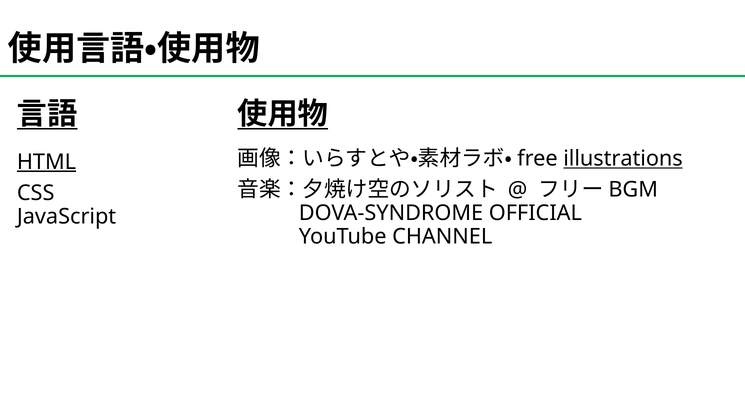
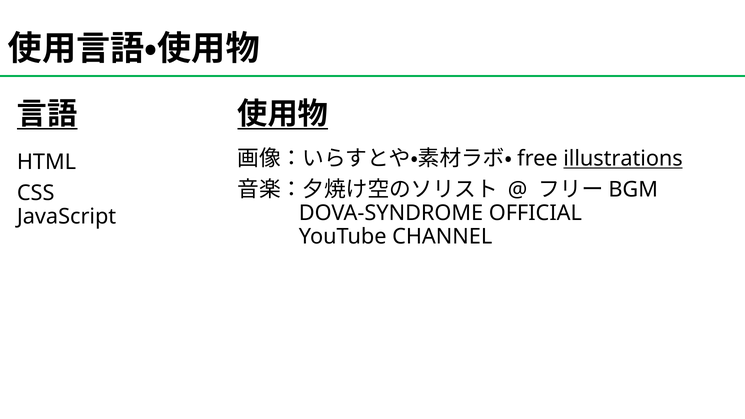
HTML underline: present -> none (46, 162)
